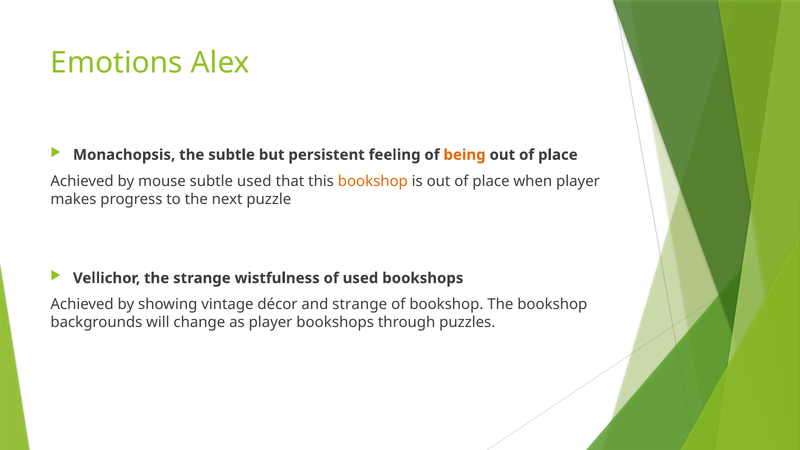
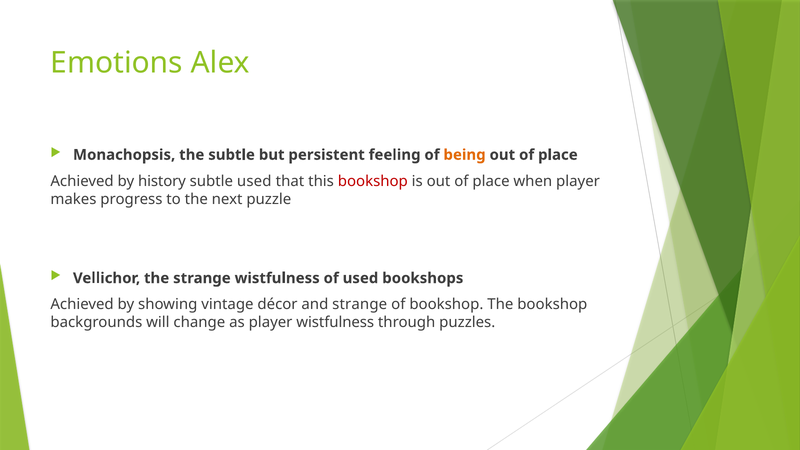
mouse: mouse -> history (162, 181)
bookshop colour: orange -> red (373, 181)
player bookshops: bookshops -> wistfulness (335, 323)
